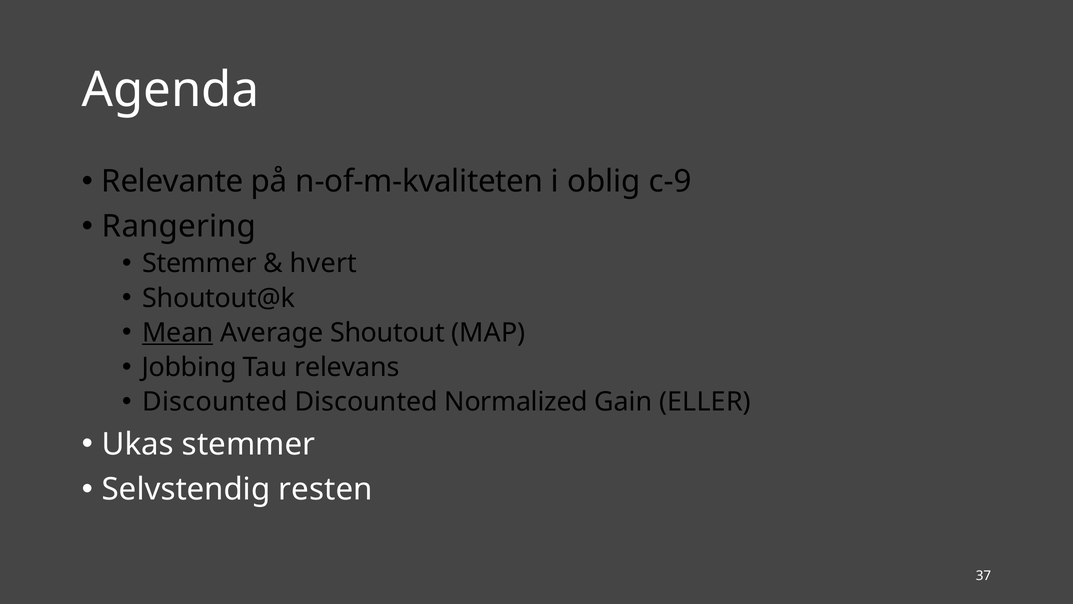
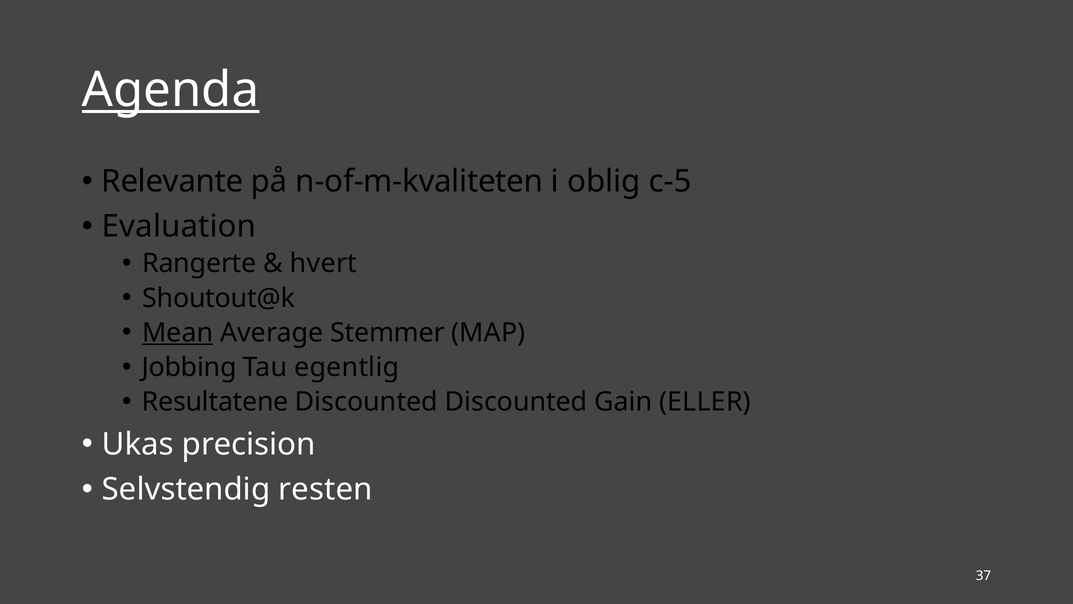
Agenda underline: none -> present (171, 90)
c-9: c-9 -> c-5 (670, 181)
Rangering: Rangering -> Evaluation (179, 226)
Stemmer: Stemmer -> Rangerte (199, 263)
Shoutout: Shoutout -> Stemmer (387, 332)
relevans: relevans -> egentlig (347, 367)
Discounted: Discounted -> Resultatene (215, 402)
Discounted Normalized: Normalized -> Discounted (516, 402)
Ukas stemmer: stemmer -> precision (249, 444)
